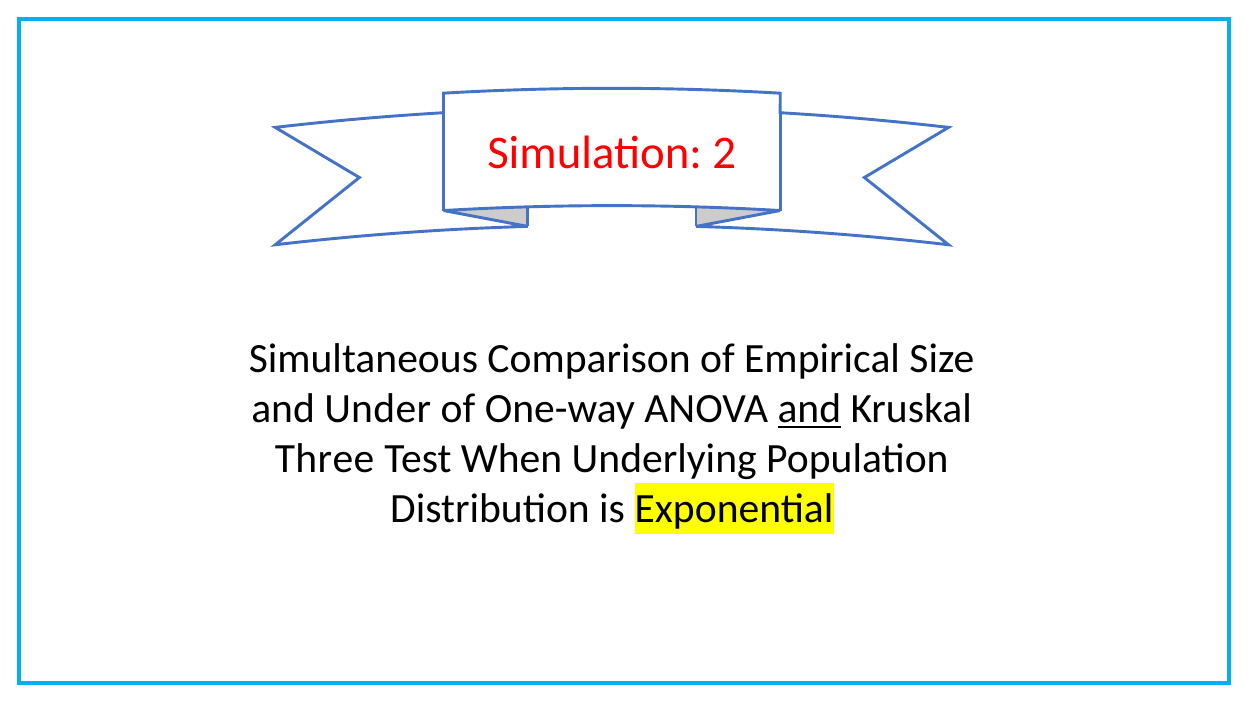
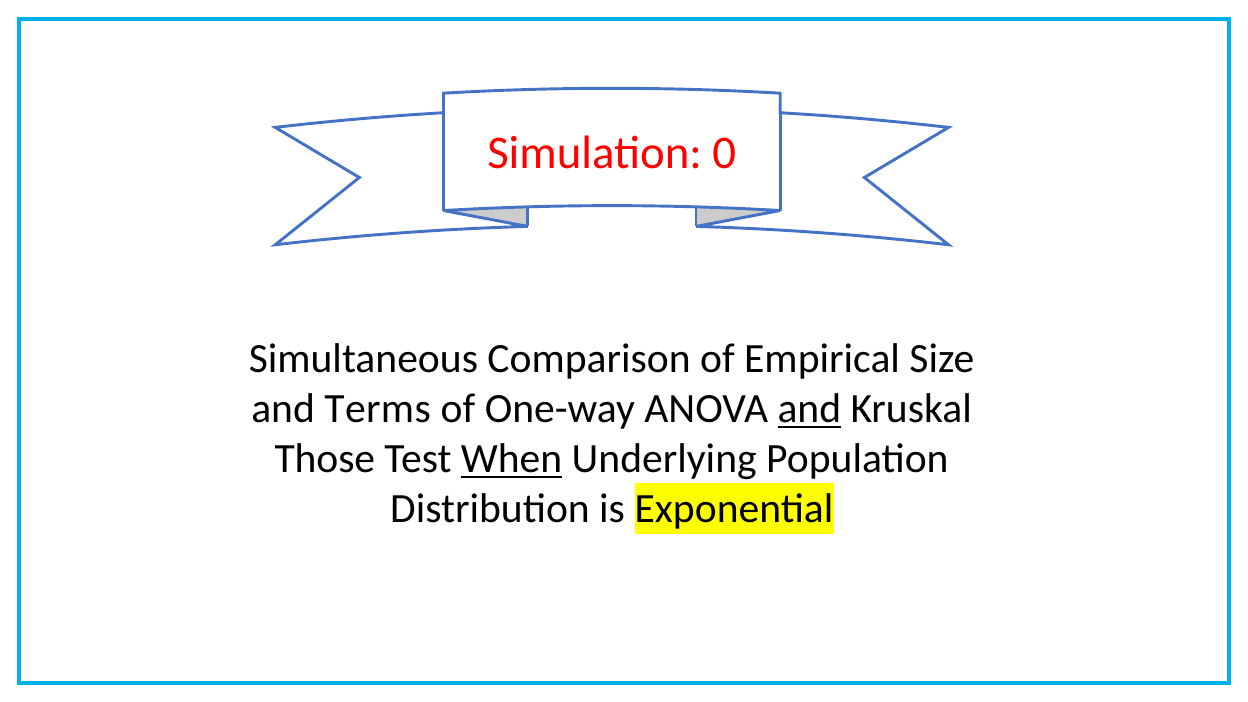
2: 2 -> 0 (724, 153)
Under: Under -> Terms (378, 409)
Three: Three -> Those (325, 459)
When underline: none -> present (512, 459)
